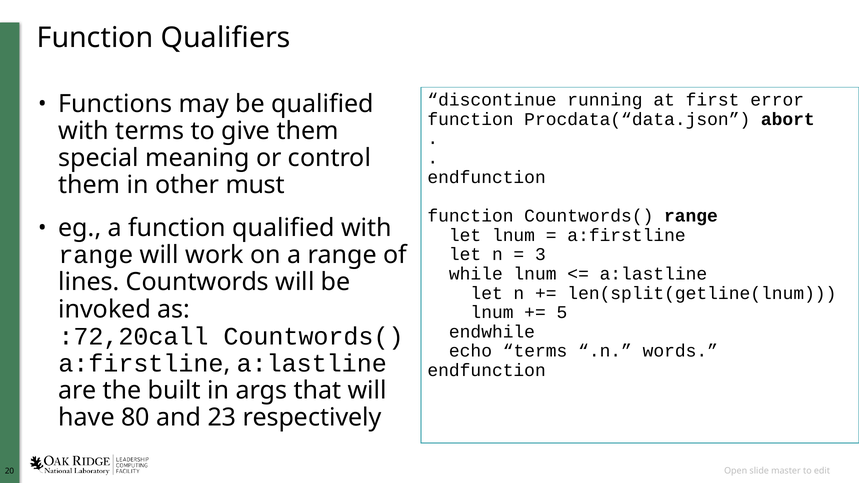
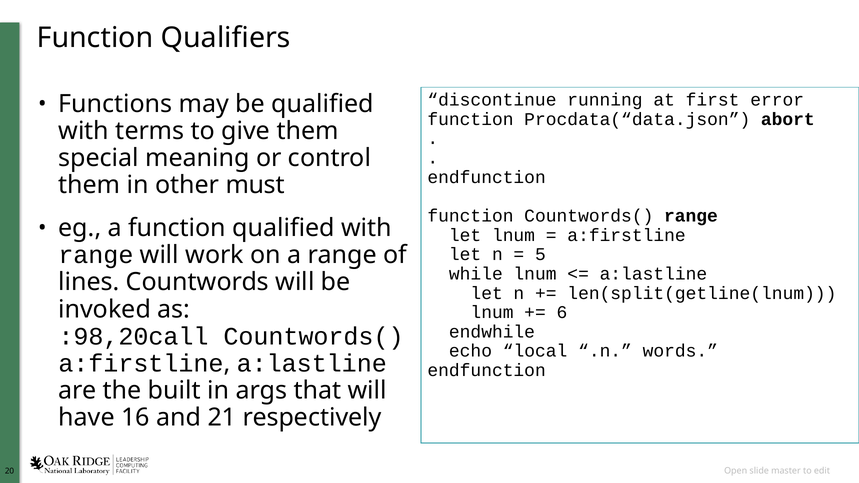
3: 3 -> 5 (540, 255)
5: 5 -> 6 (562, 313)
:72,20call: :72,20call -> :98,20call (133, 336)
echo terms: terms -> local (535, 351)
80: 80 -> 16 (135, 418)
23: 23 -> 21 (222, 418)
